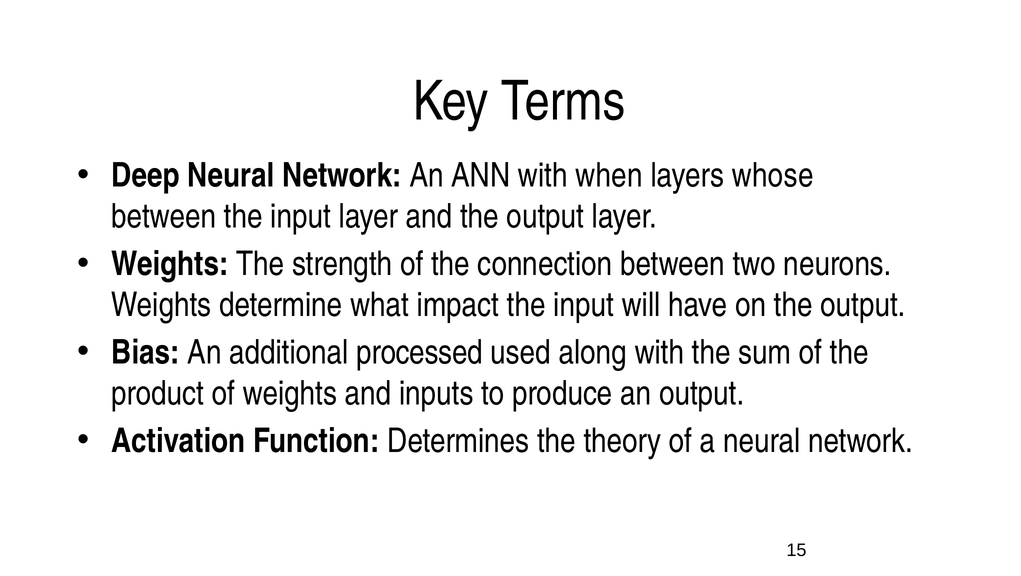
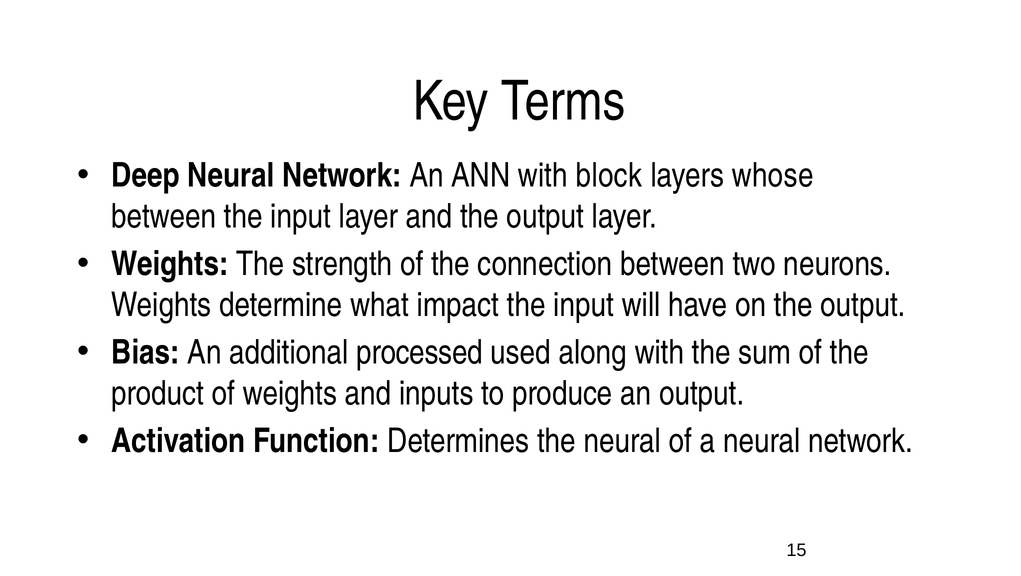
when: when -> block (609, 176)
the theory: theory -> neural (622, 441)
